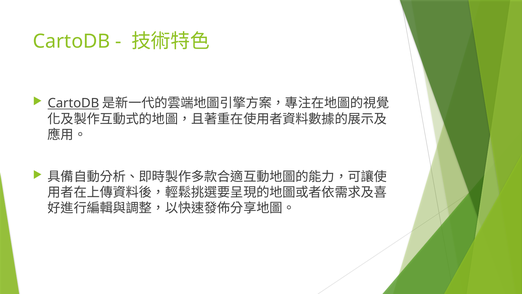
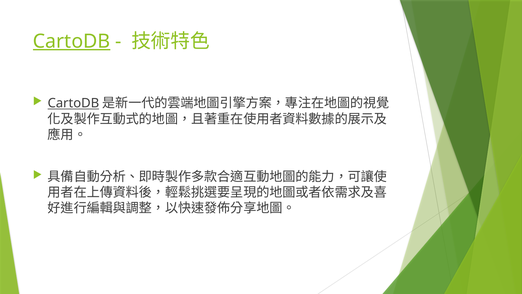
CartoDB underline: none -> present (72, 41)
